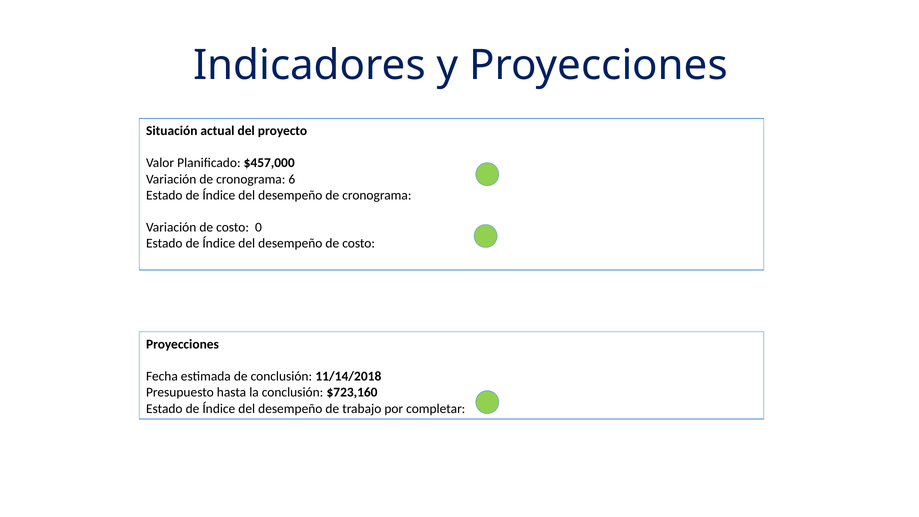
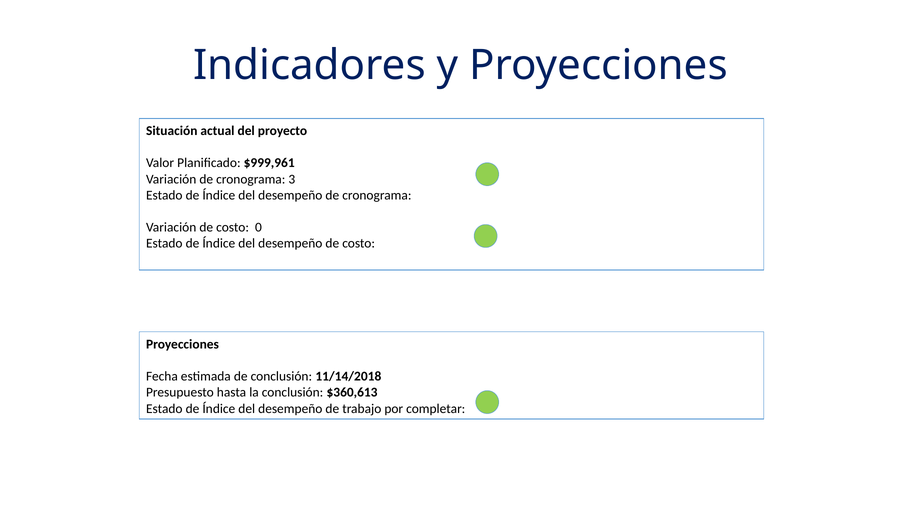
$457,000: $457,000 -> $999,961 (269, 163)
6: 6 -> 3 (292, 179)
$723,160: $723,160 -> $360,613 (352, 392)
